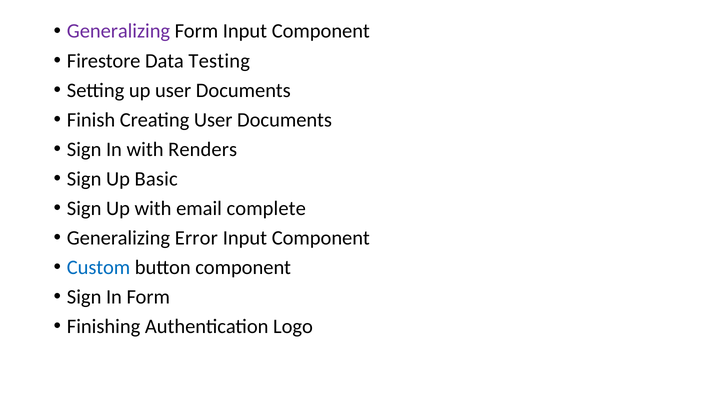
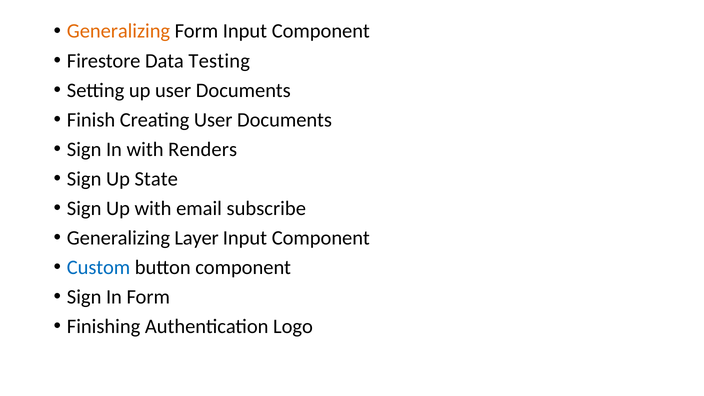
Generalizing colour: purple -> orange (119, 31)
Basic: Basic -> State (156, 179)
complete: complete -> subscribe (266, 208)
Error: Error -> Layer (197, 238)
